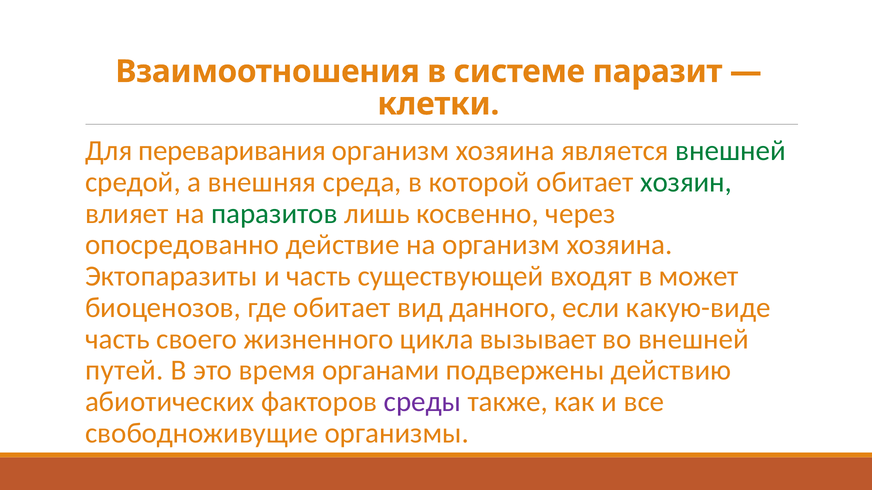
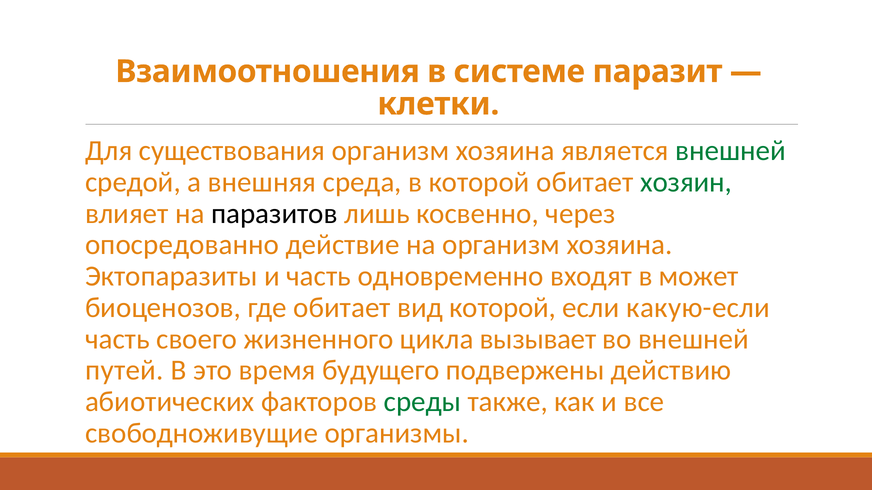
переваривания: переваривания -> существования (232, 151)
паразитов colour: green -> black (274, 214)
существующей: существующей -> одновременно (451, 276)
вид данного: данного -> которой (503, 308)
какую-виде: какую-виде -> какую-если (698, 308)
органами: органами -> будущего (381, 371)
среды colour: purple -> green (422, 402)
